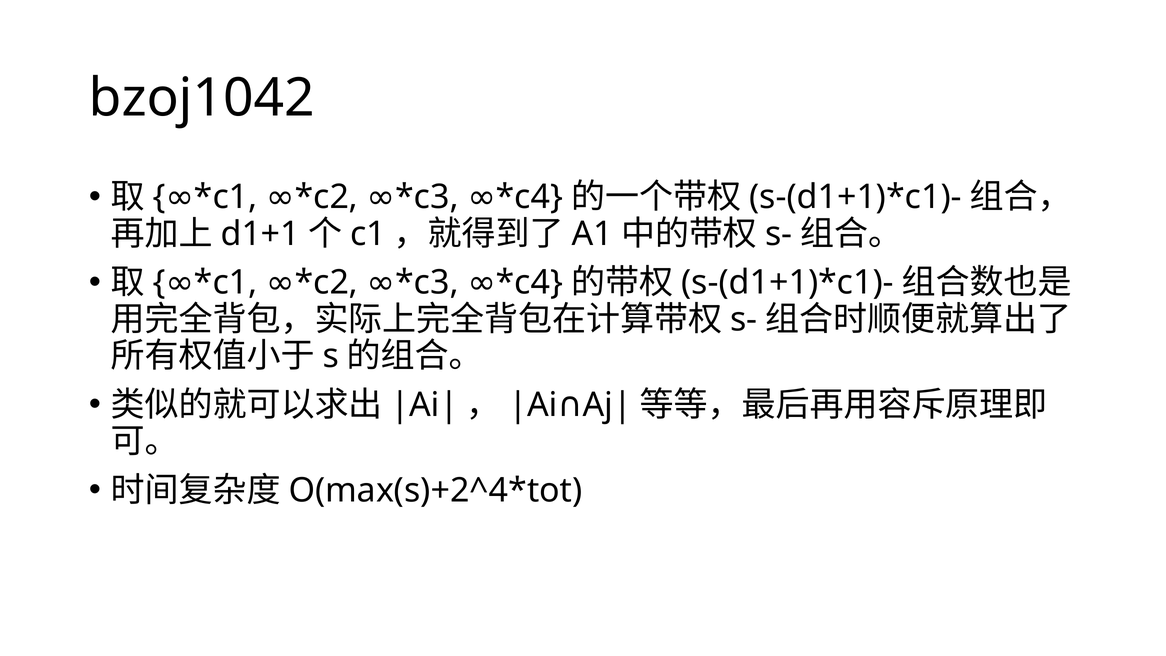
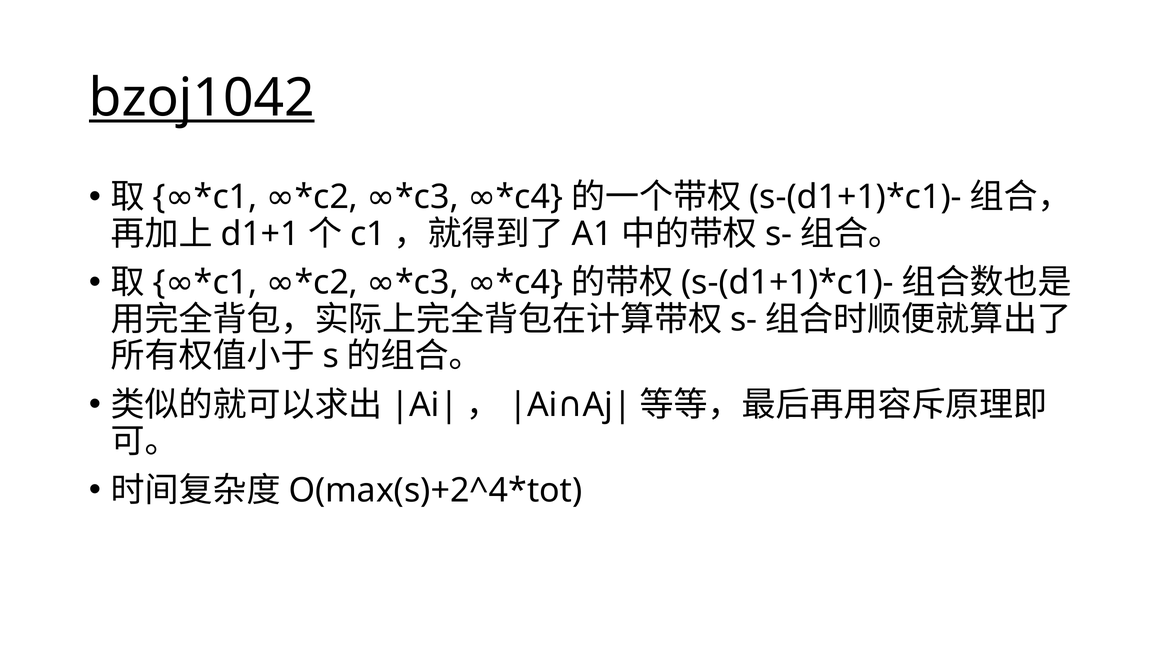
bzoj1042 underline: none -> present (202, 98)
